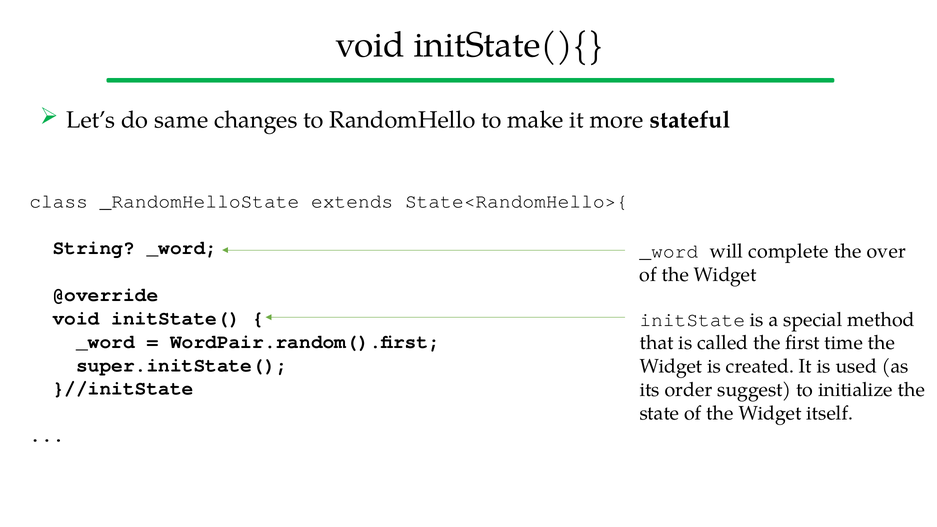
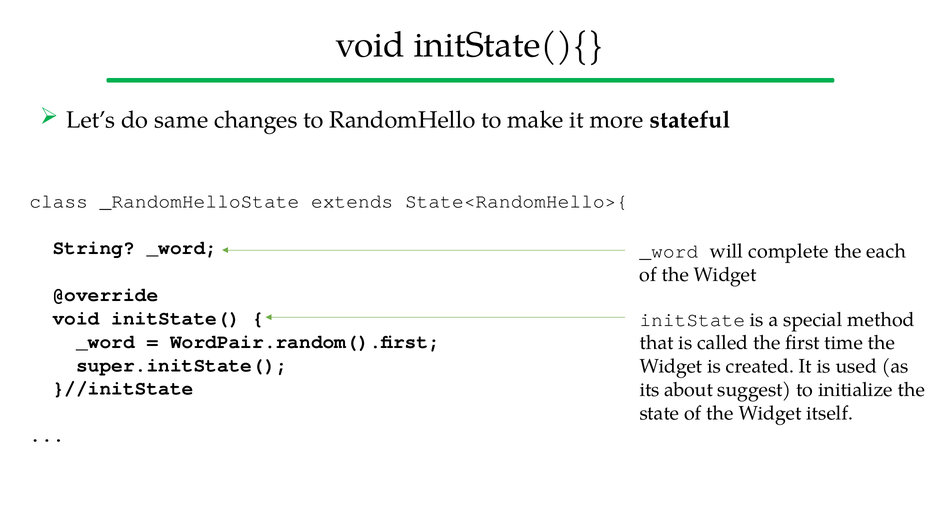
over: over -> each (886, 251)
order: order -> about (689, 390)
